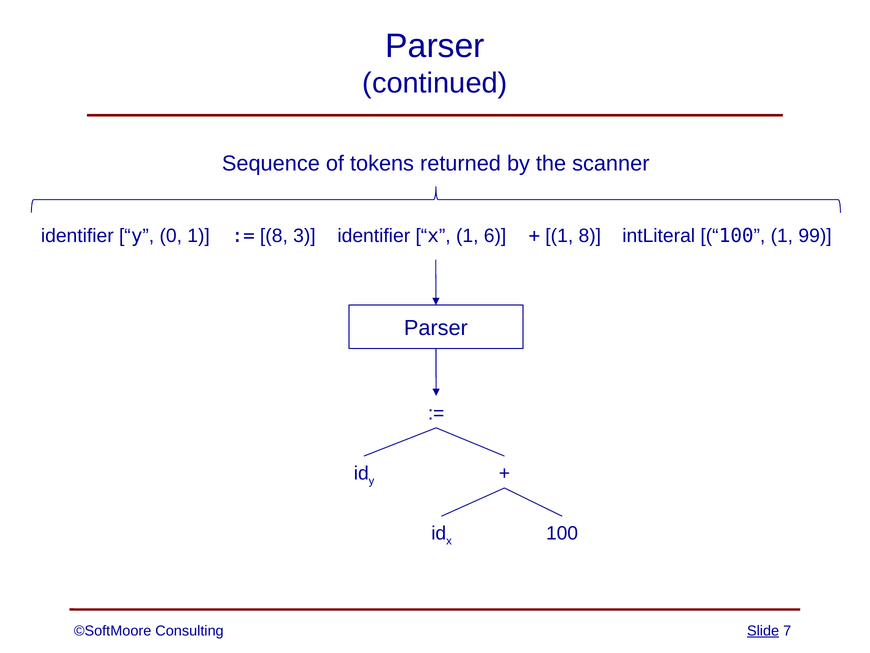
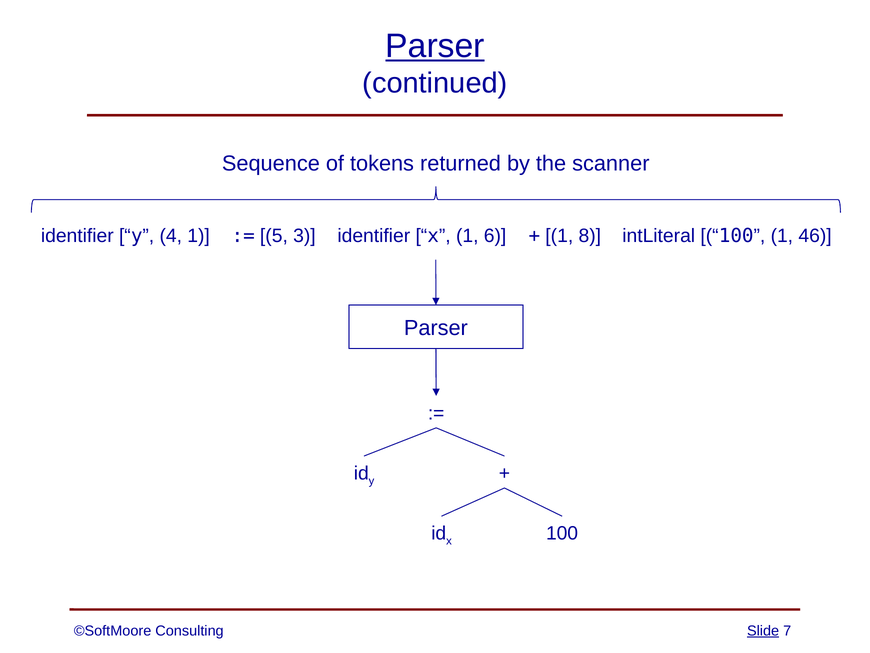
Parser underline: none -> present (435, 46)
0: 0 -> 4 (171, 236)
8: 8 -> 5 (274, 236)
99: 99 -> 46 (815, 236)
